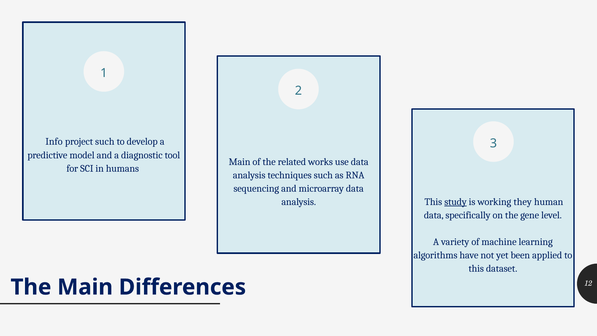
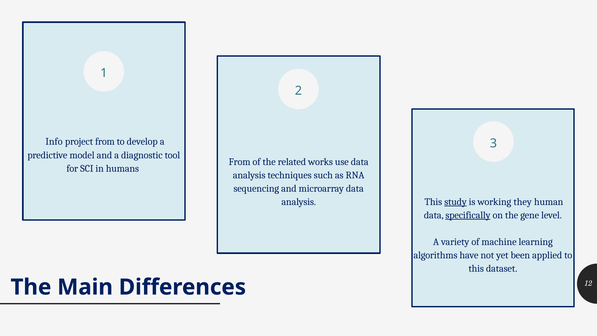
project such: such -> from (105, 142)
Main: Main -> From (240, 162)
specifically underline: none -> present (468, 215)
